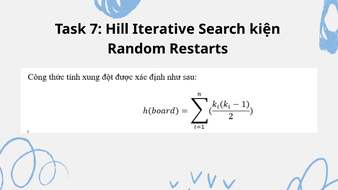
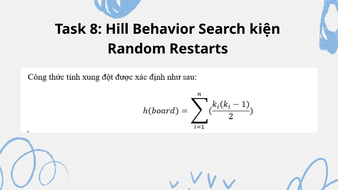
7: 7 -> 8 (96, 29)
Iterative: Iterative -> Behavior (164, 29)
